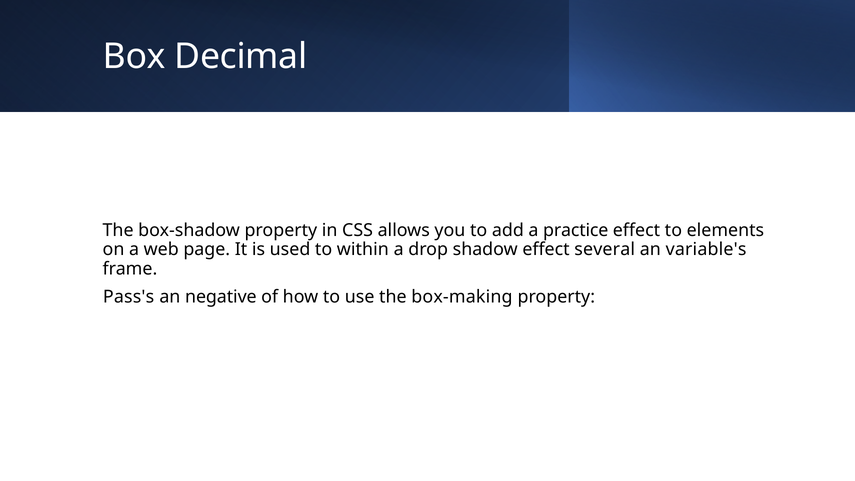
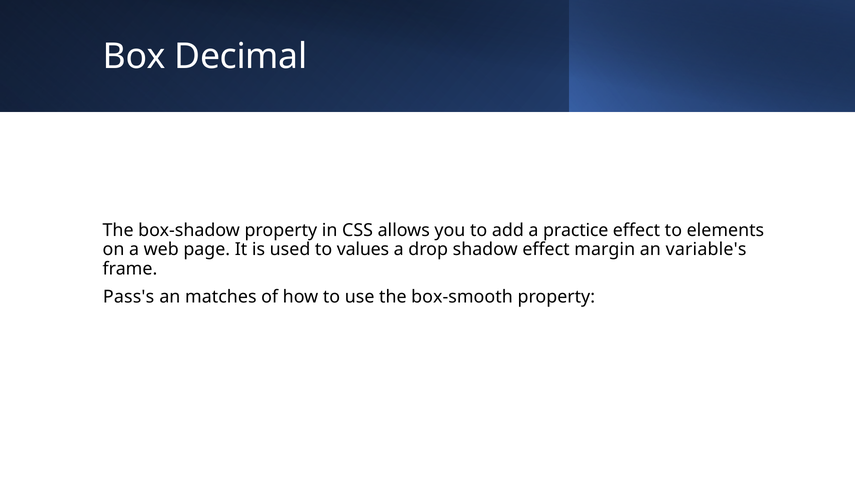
within: within -> values (363, 249)
several: several -> margin (605, 249)
negative: negative -> matches (221, 297)
box-making: box-making -> box-smooth (462, 297)
